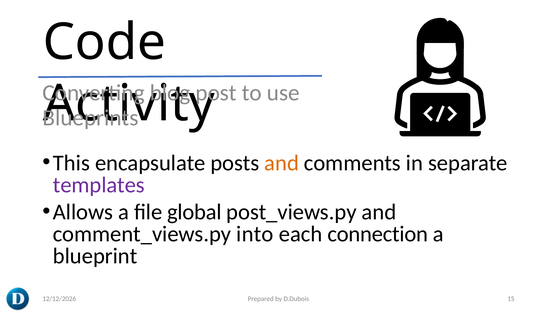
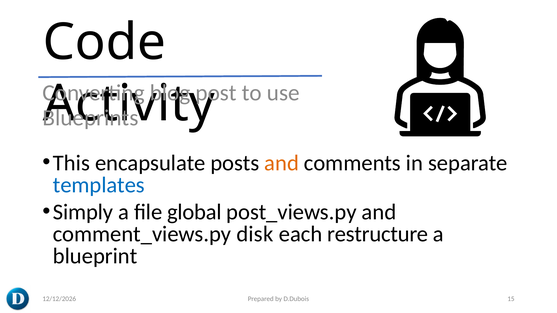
templates colour: purple -> blue (99, 185)
Allows: Allows -> Simply (83, 212)
into: into -> disk (255, 234)
connection: connection -> restructure (378, 234)
